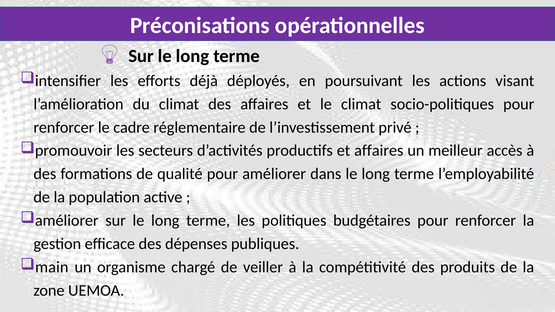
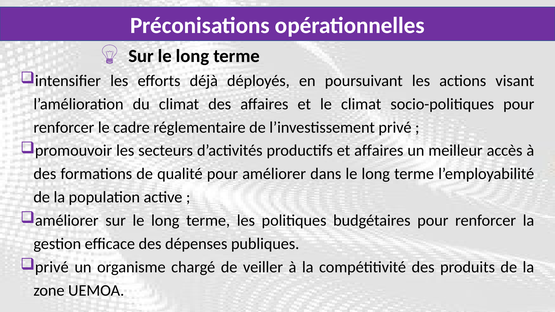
main: main -> privé (52, 267)
